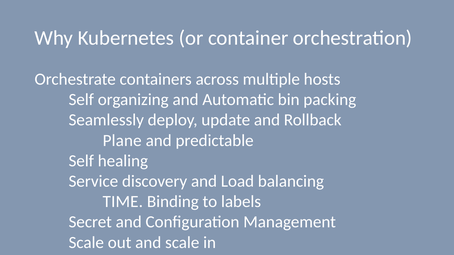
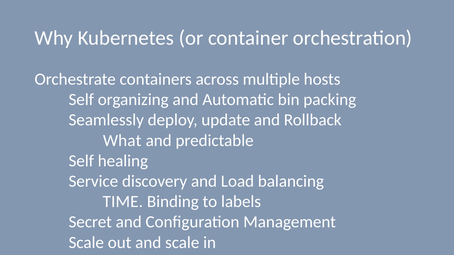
Plane: Plane -> What (122, 141)
